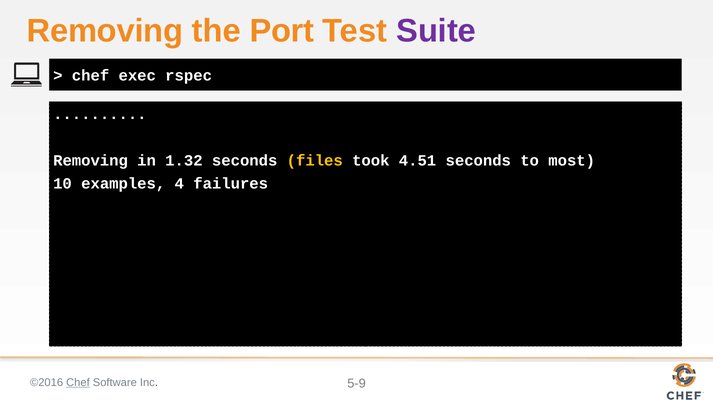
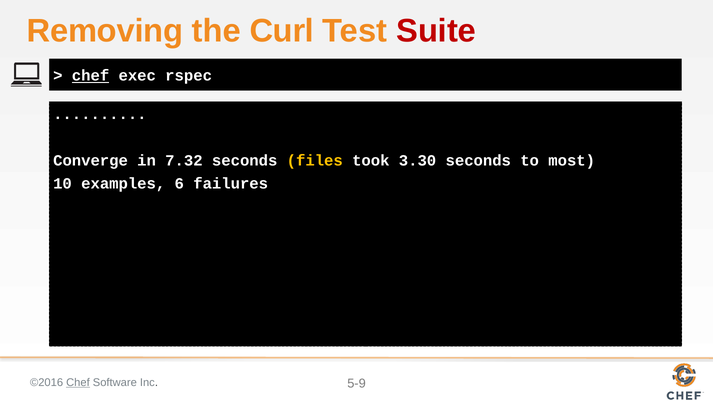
Port: Port -> Curl (282, 31)
Suite colour: purple -> red (436, 31)
chef underline: none -> present (91, 76)
Removing: Removing -> Converge (91, 160)
1.32: 1.32 -> 7.32 (184, 160)
4.51: 4.51 -> 3.30 (418, 160)
4: 4 -> 6 (179, 184)
